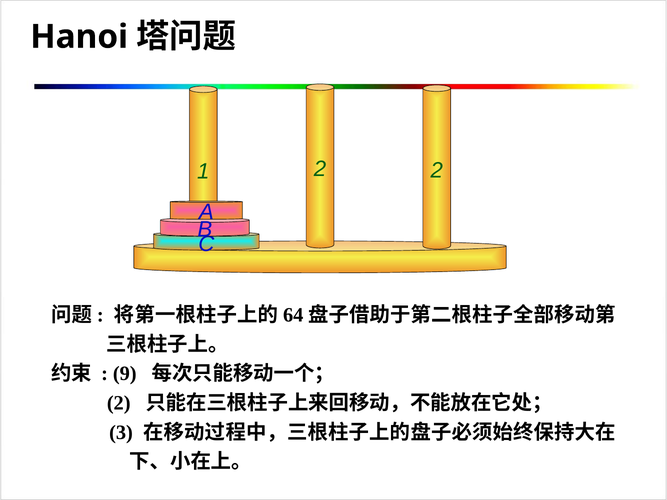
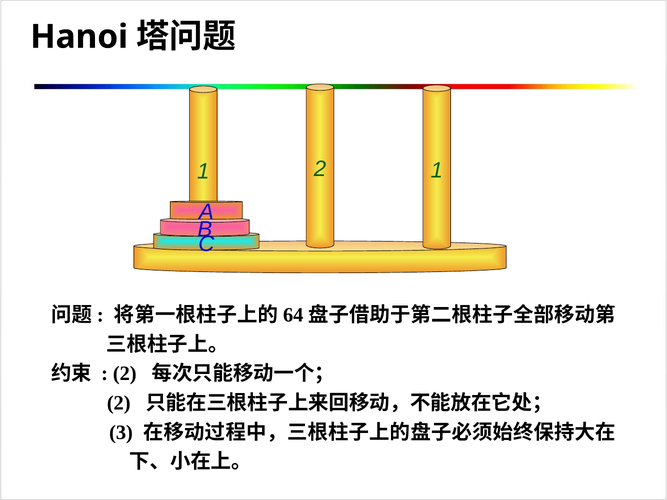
2 2: 2 -> 1 (437, 170)
9: 9 -> 2 (125, 374)
